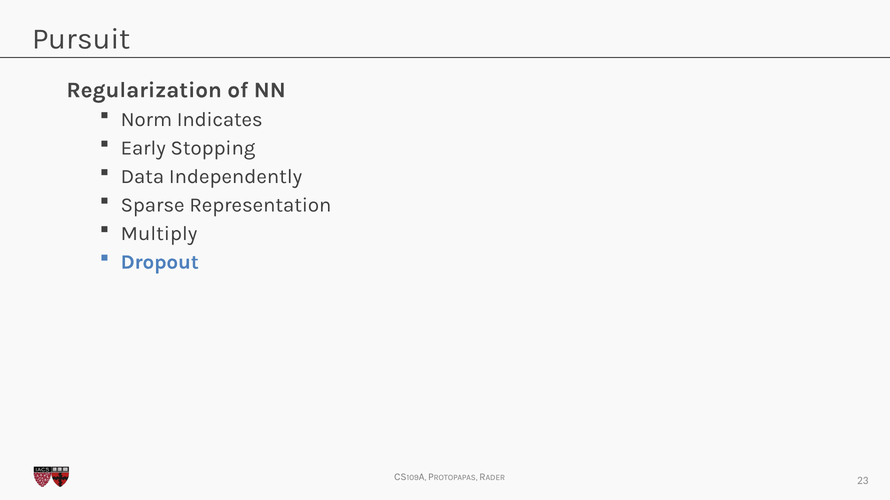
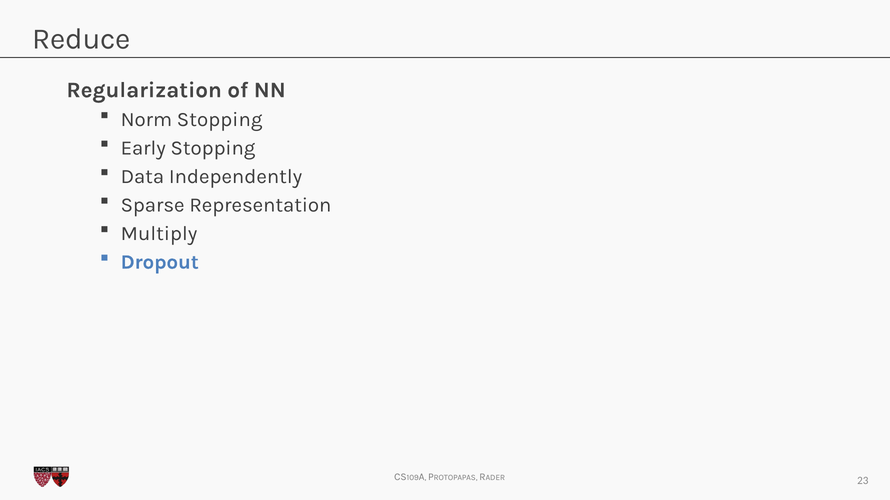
Pursuit: Pursuit -> Reduce (81, 39)
Norm Indicates: Indicates -> Stopping (220, 120)
